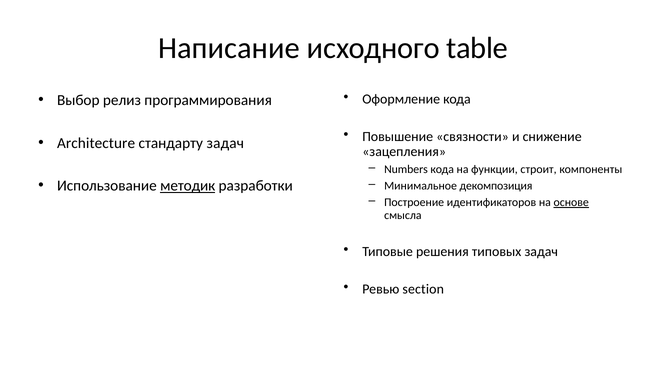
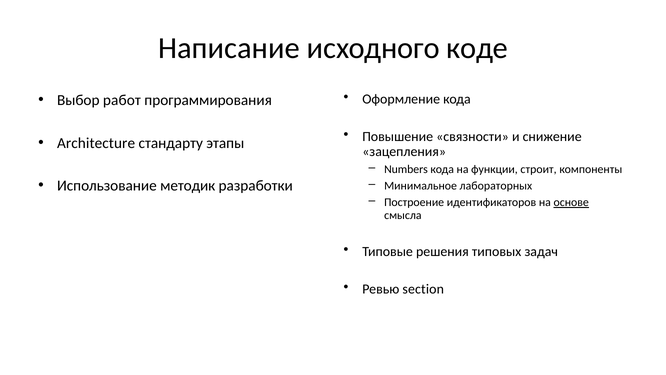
table: table -> коде (477, 48)
релиз: релиз -> работ (122, 100)
стандарту задач: задач -> этапы (225, 143)
методик underline: present -> none (188, 186)
декомпозиция: декомпозиция -> лабораторных (496, 186)
